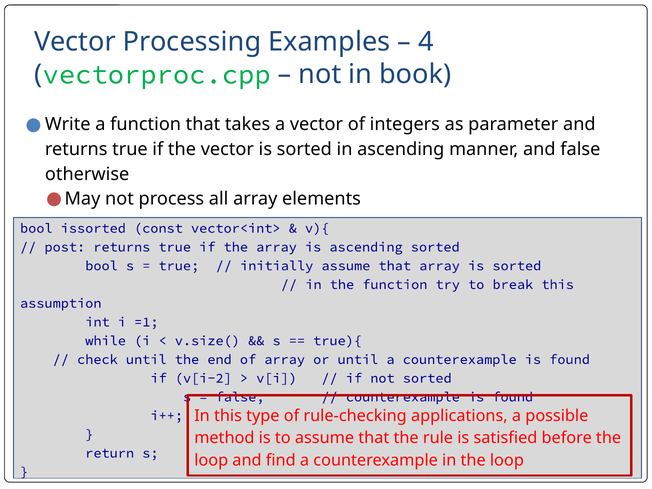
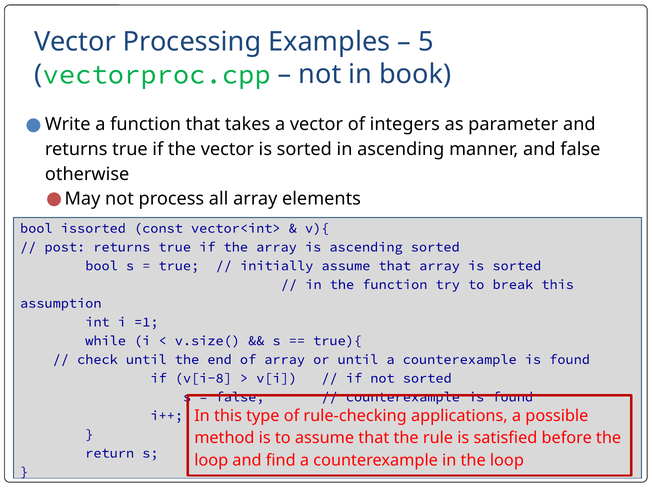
4: 4 -> 5 (426, 42)
v[i-2: v[i-2 -> v[i-8 (203, 378)
